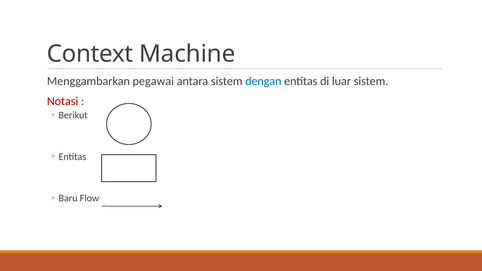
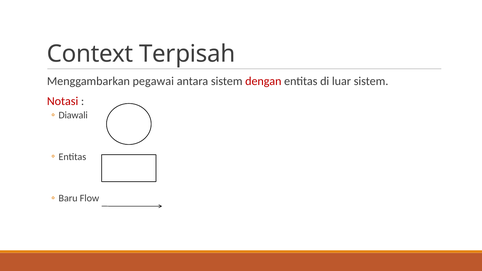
Machine: Machine -> Terpisah (187, 54)
dengan colour: blue -> red (263, 81)
Berikut: Berikut -> Diawali (73, 115)
